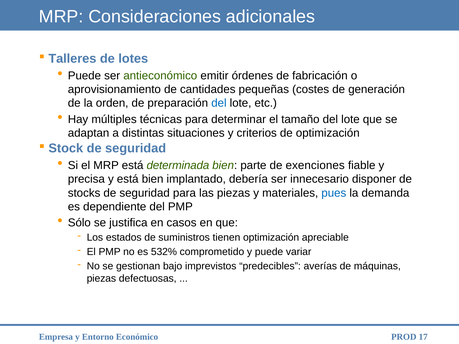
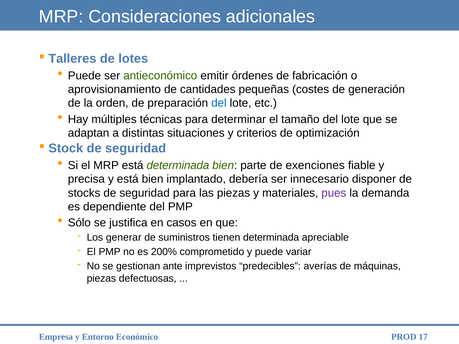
pues colour: blue -> purple (334, 193)
estados: estados -> generar (124, 238)
tienen optimización: optimización -> determinada (271, 238)
532%: 532% -> 200% (164, 252)
bajo: bajo -> ante (173, 266)
